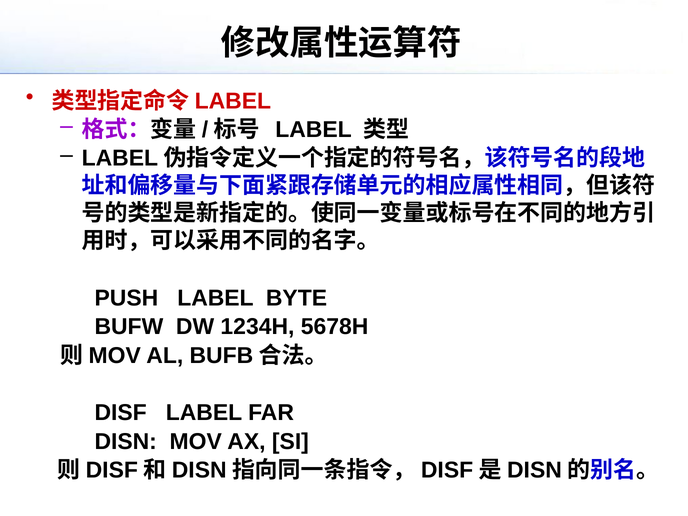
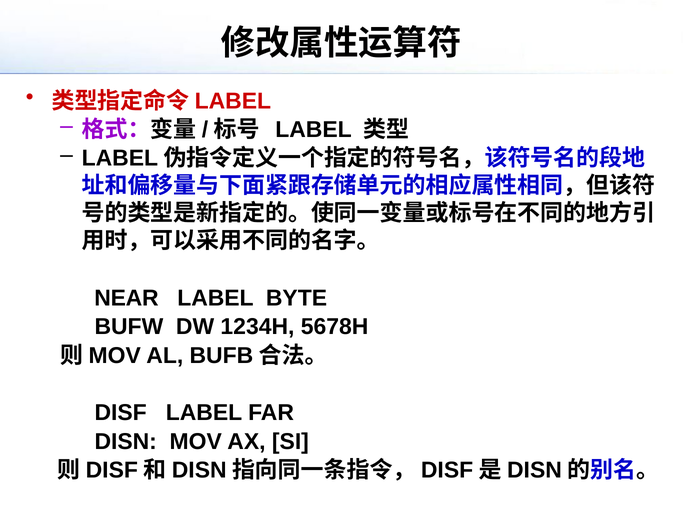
PUSH: PUSH -> NEAR (127, 298)
